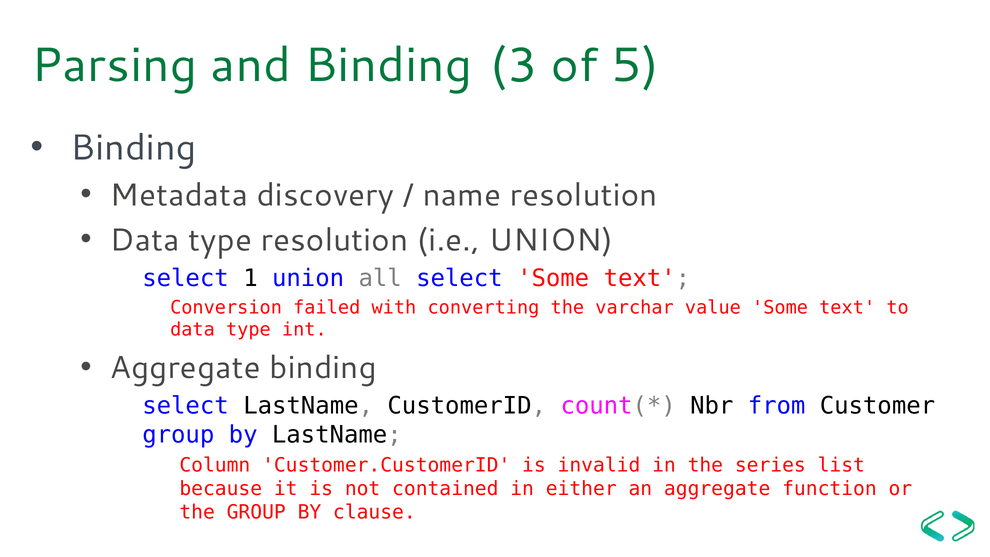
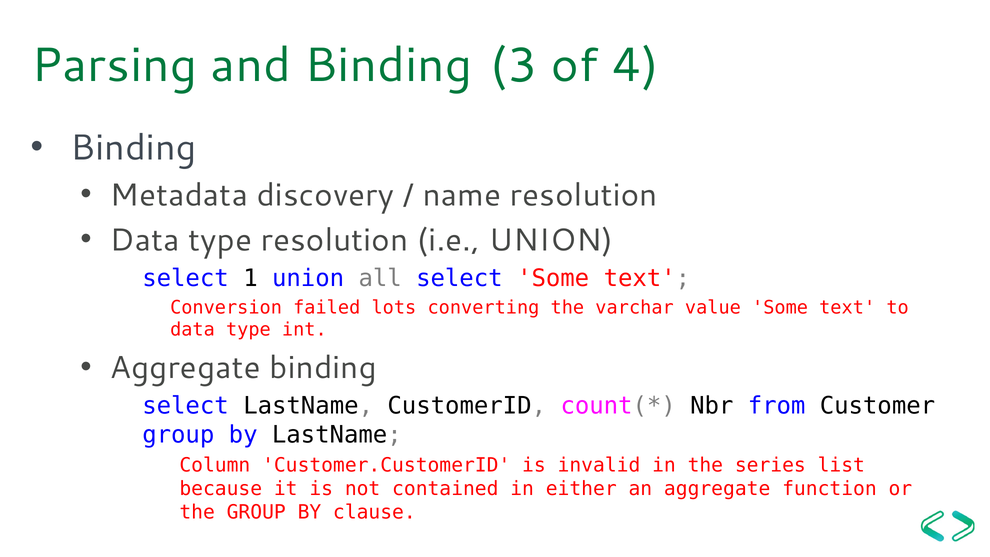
5: 5 -> 4 (635, 65)
with: with -> lots (394, 307)
